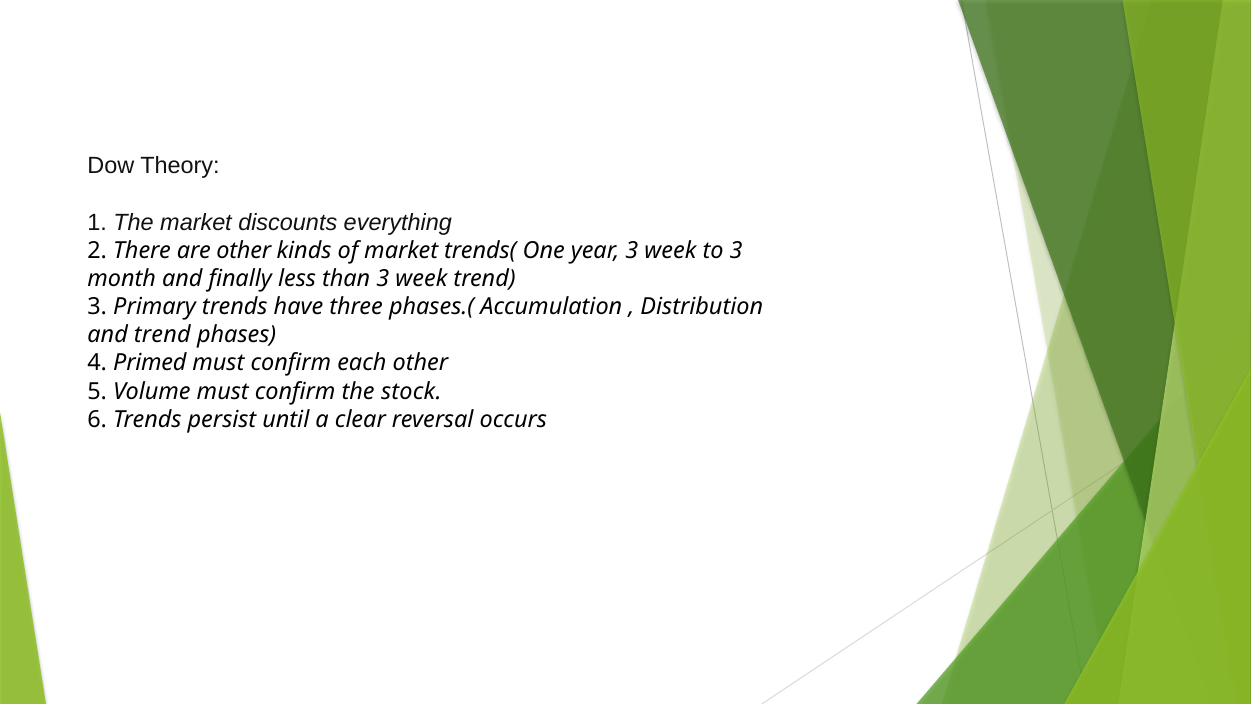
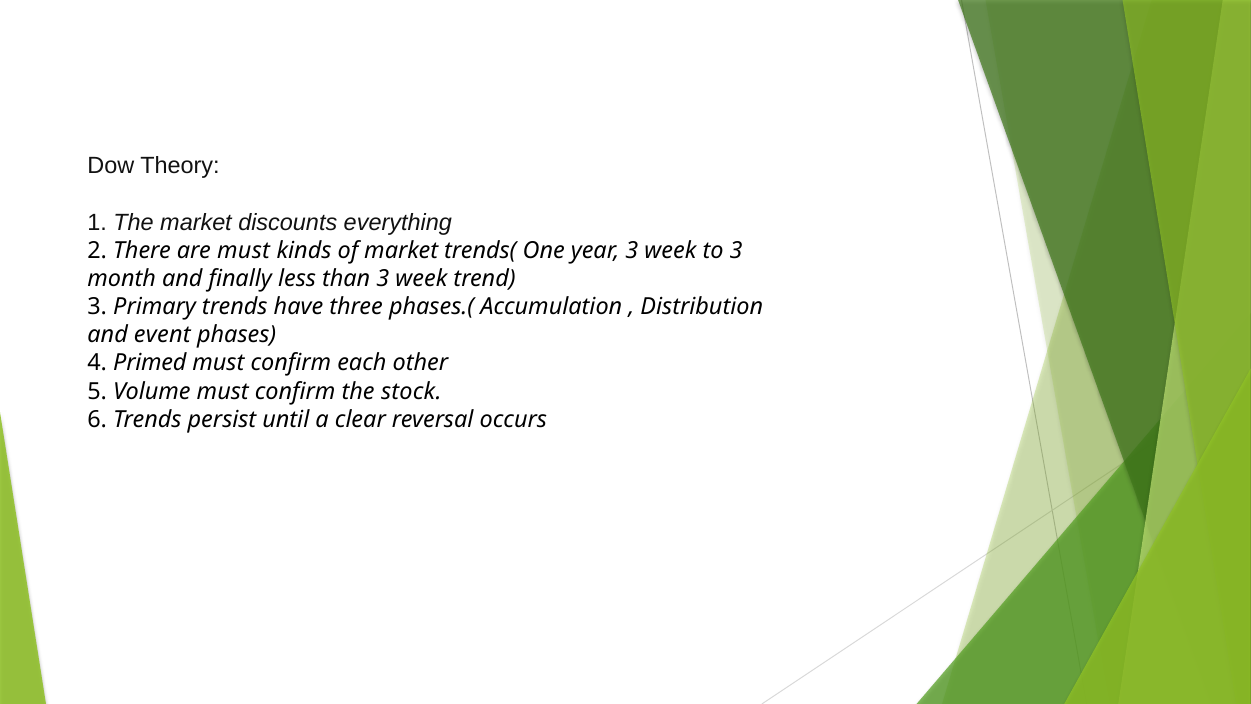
are other: other -> must (244, 250)
and trend: trend -> event (162, 335)
